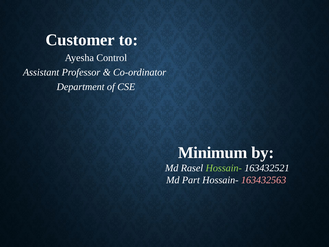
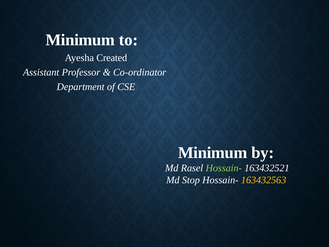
Customer: Customer -> Minimum (80, 40)
Control: Control -> Created (112, 58)
Part: Part -> Stop (191, 180)
163432563 colour: pink -> yellow (264, 180)
